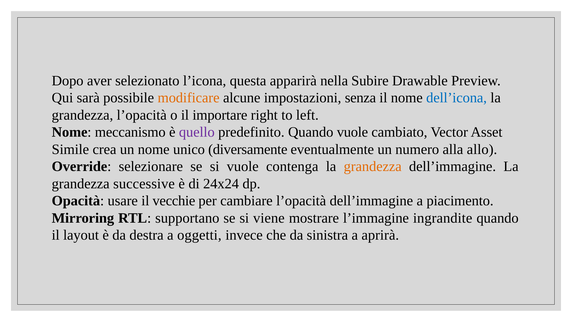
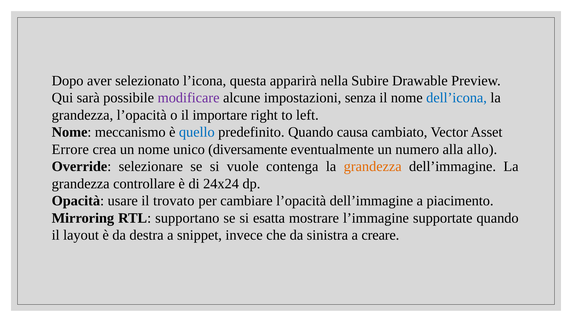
modificare colour: orange -> purple (189, 98)
quello colour: purple -> blue (197, 132)
Quando vuole: vuole -> causa (352, 132)
Simile: Simile -> Errore (70, 149)
successive: successive -> controllare (144, 184)
vecchie: vecchie -> trovato (174, 201)
viene: viene -> esatta (269, 218)
ingrandite: ingrandite -> supportate (443, 218)
oggetti: oggetti -> snippet (199, 235)
aprirà: aprirà -> creare (380, 235)
